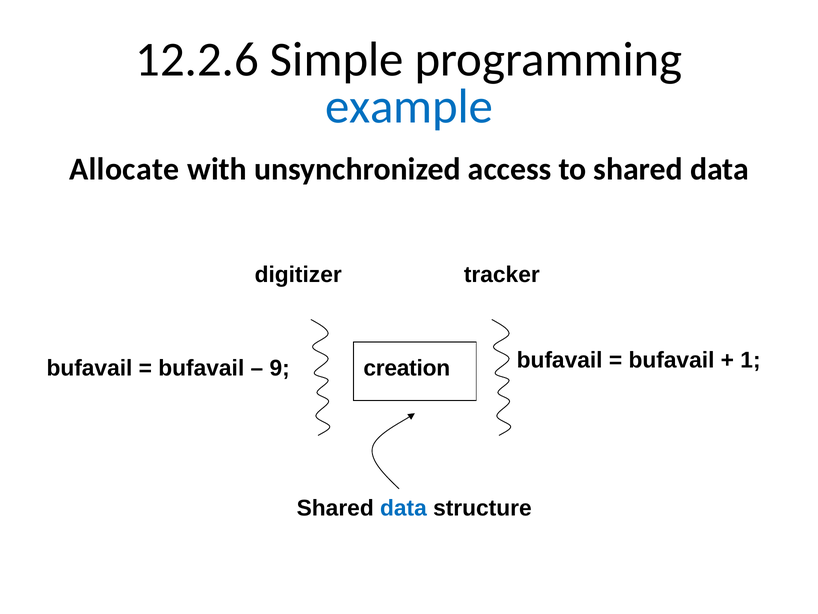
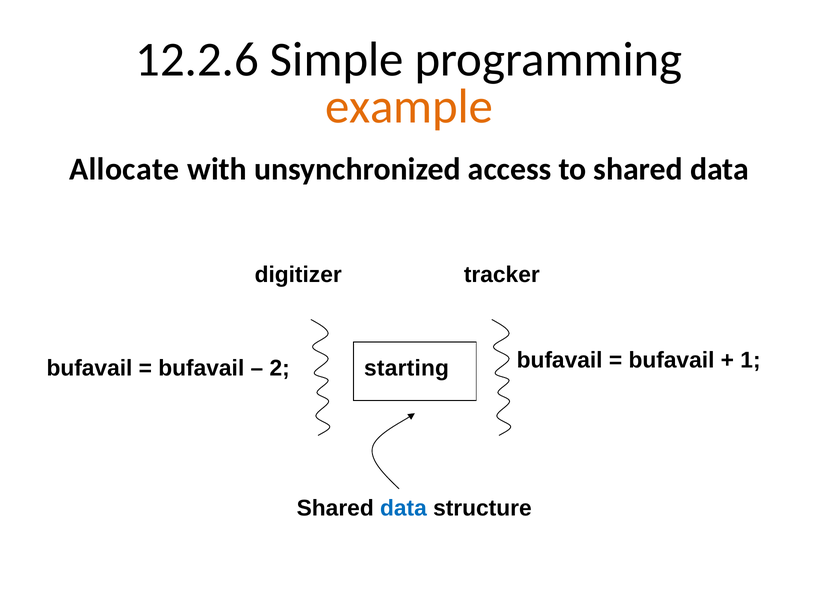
example colour: blue -> orange (409, 106)
9: 9 -> 2 (280, 368)
creation: creation -> starting (407, 368)
